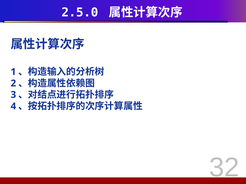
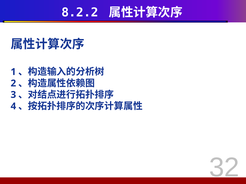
2.5.0: 2.5.0 -> 8.2.2 (80, 13)
